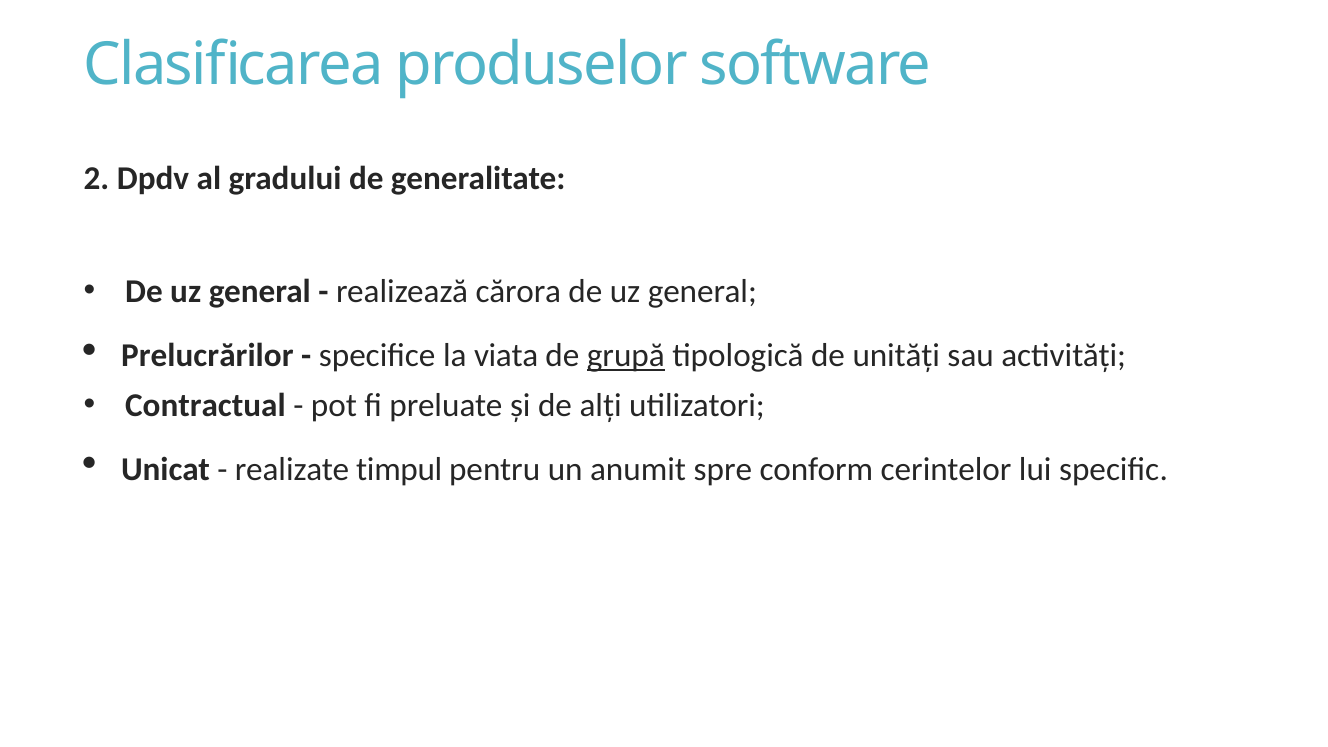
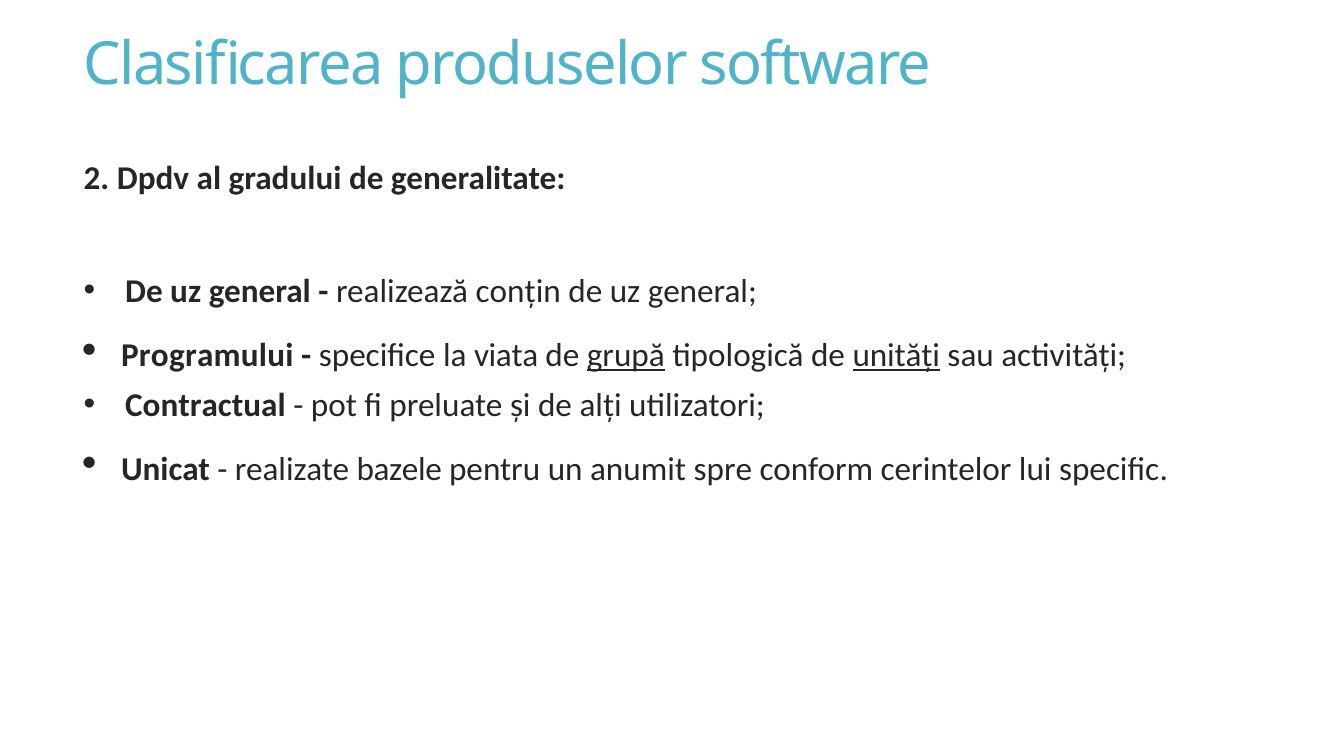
cărora: cărora -> conţin (518, 292)
Prelucrărilor: Prelucrărilor -> Programului (207, 356)
unităţi underline: none -> present (896, 356)
timpul: timpul -> bazele (399, 469)
